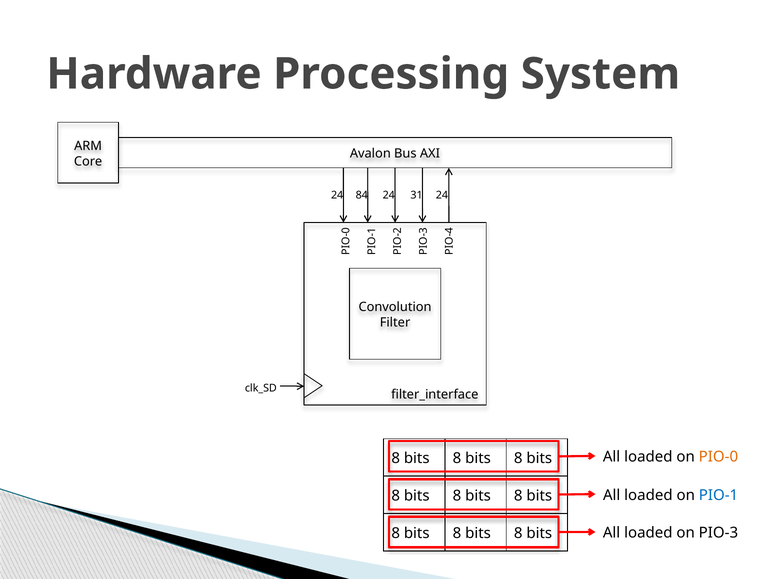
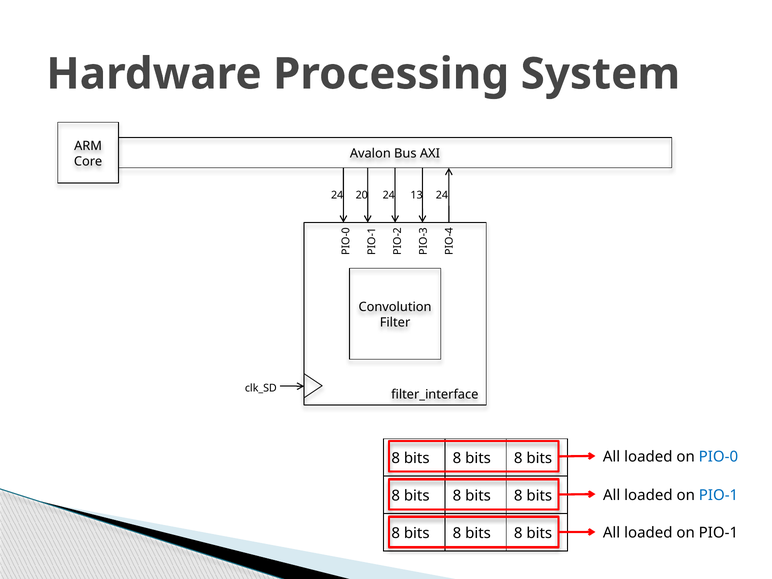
84: 84 -> 20 (362, 195)
31: 31 -> 13 (417, 195)
PIO-0 colour: orange -> blue (718, 457)
PIO-3: PIO-3 -> PIO-1 (718, 533)
